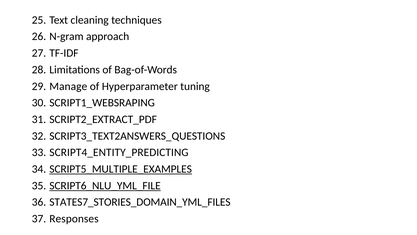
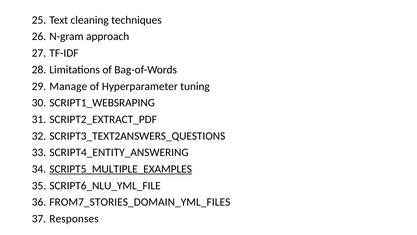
SCRIPT4_ENTITY_PREDICTING: SCRIPT4_ENTITY_PREDICTING -> SCRIPT4_ENTITY_ANSWERING (119, 152)
SCRIPT6_NLU_YML_FILE underline: present -> none (105, 185)
STATES7_STORIES_DOMAIN_YML_FILES: STATES7_STORIES_DOMAIN_YML_FILES -> FROM7_STORIES_DOMAIN_YML_FILES (140, 202)
